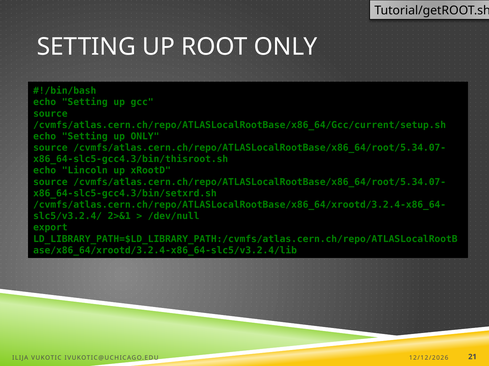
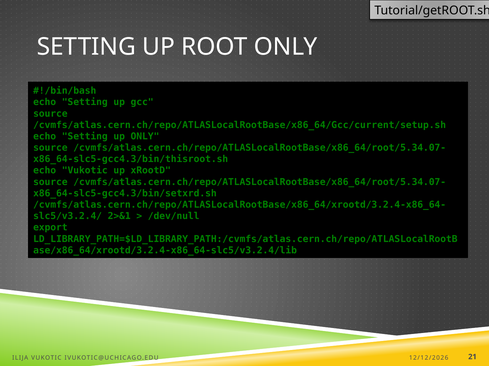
echo Lincoln: Lincoln -> Vukotic (85, 171)
